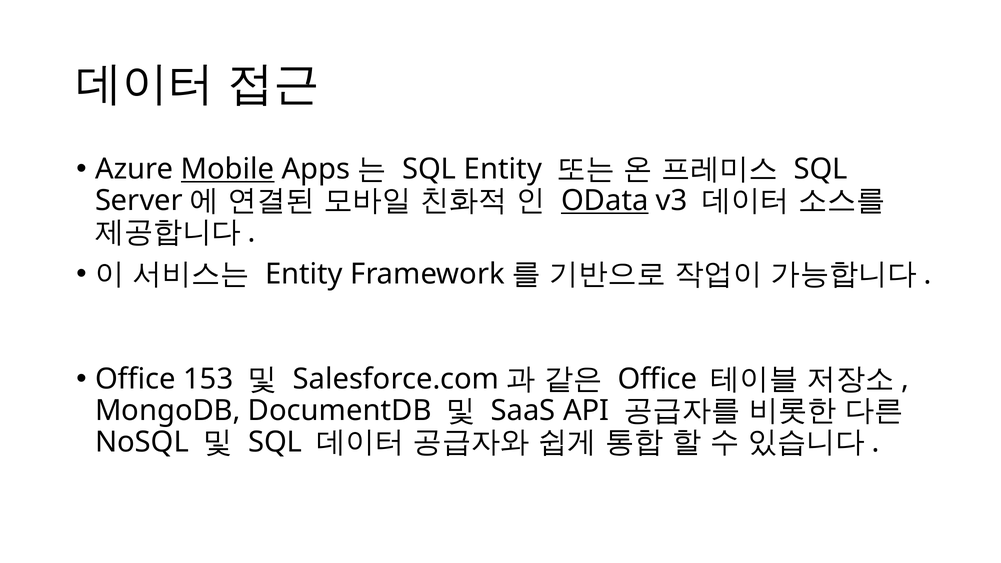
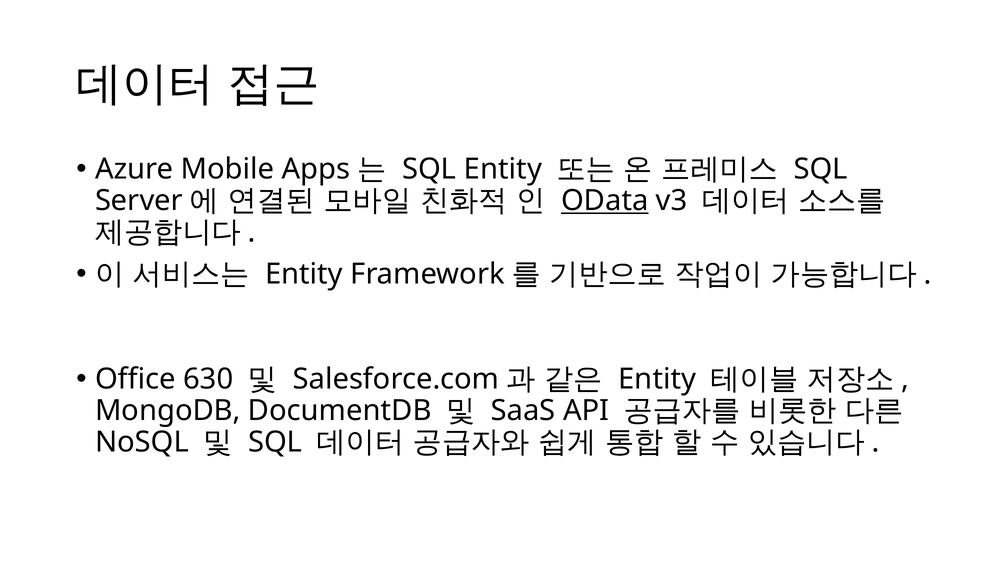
Mobile underline: present -> none (228, 169)
153: 153 -> 630 (208, 379)
Office: Office -> Entity (657, 379)
